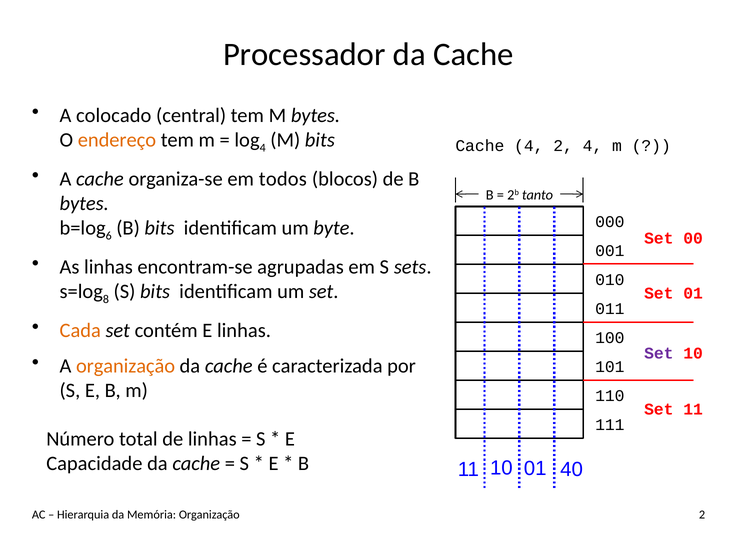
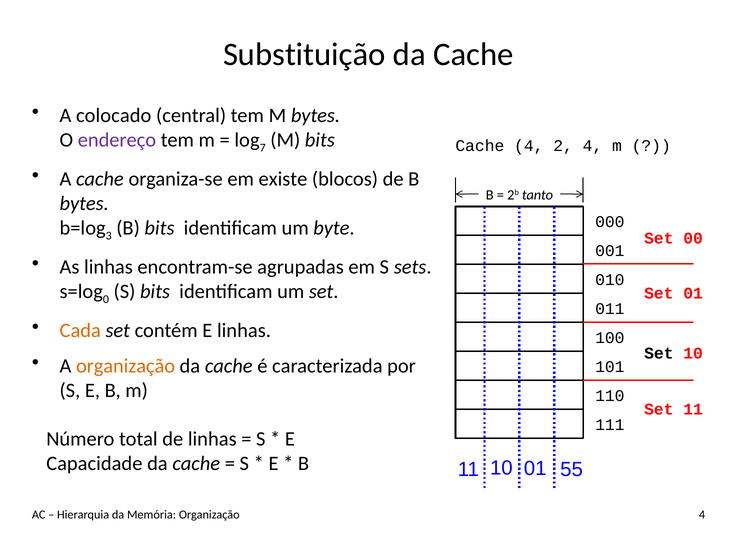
Processador: Processador -> Substituição (304, 54)
endereço colour: orange -> purple (117, 140)
4: 4 -> 7 (263, 148)
todos: todos -> existe (283, 179)
6: 6 -> 3 (109, 236)
8: 8 -> 0 (106, 300)
Set colour: purple -> black (659, 354)
40: 40 -> 55 (572, 470)
Organização 2: 2 -> 4 (702, 516)
